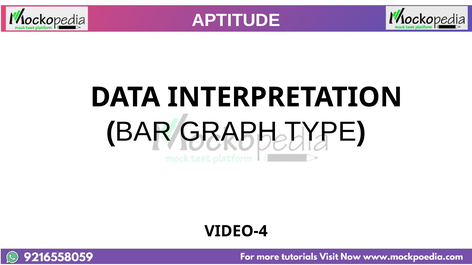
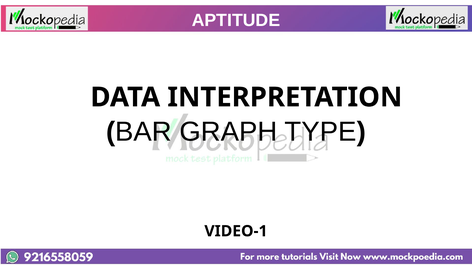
VIDEO-4: VIDEO-4 -> VIDEO-1 (236, 232)
